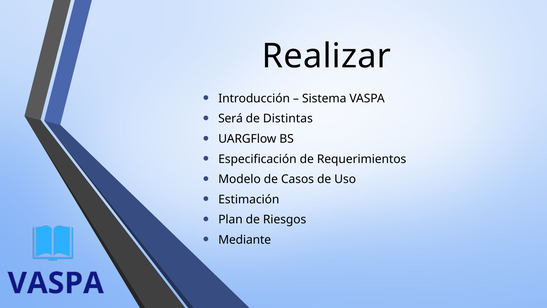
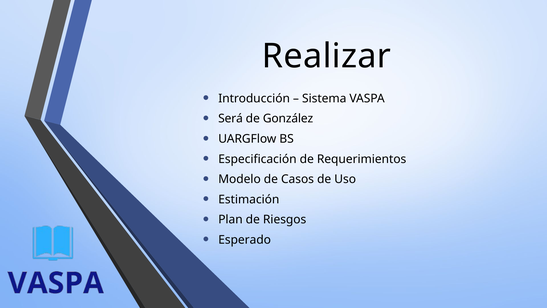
Distintas: Distintas -> González (288, 119)
Mediante: Mediante -> Esperado (245, 240)
